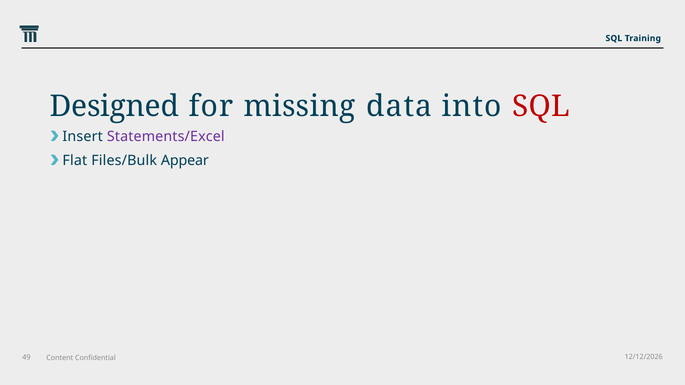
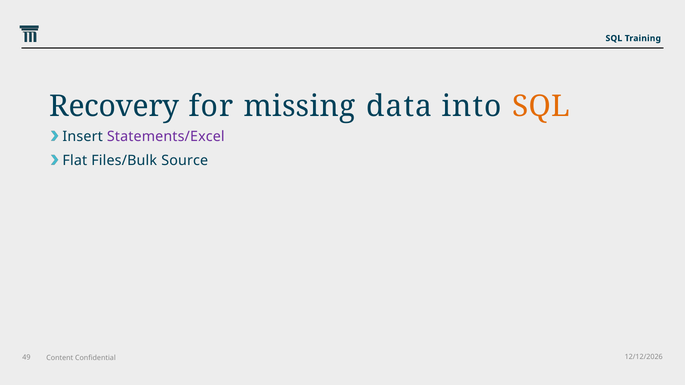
Designed: Designed -> Recovery (114, 106)
SQL colour: red -> orange (541, 106)
Appear: Appear -> Source (185, 161)
